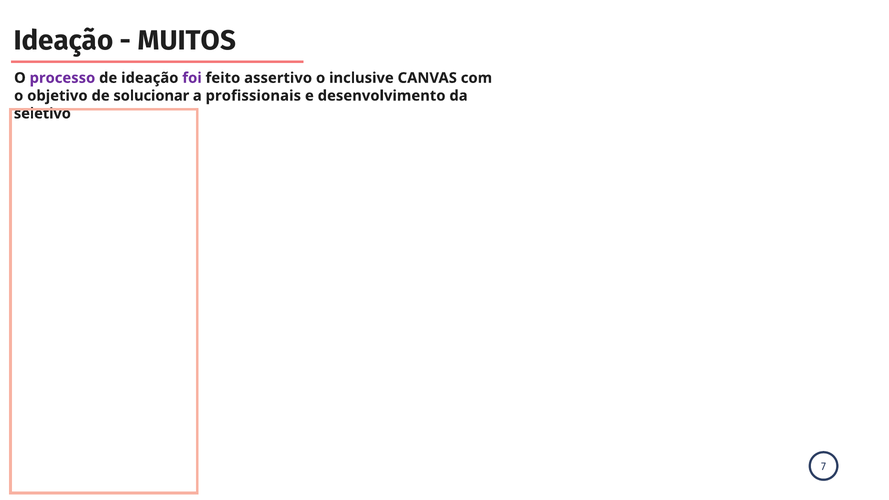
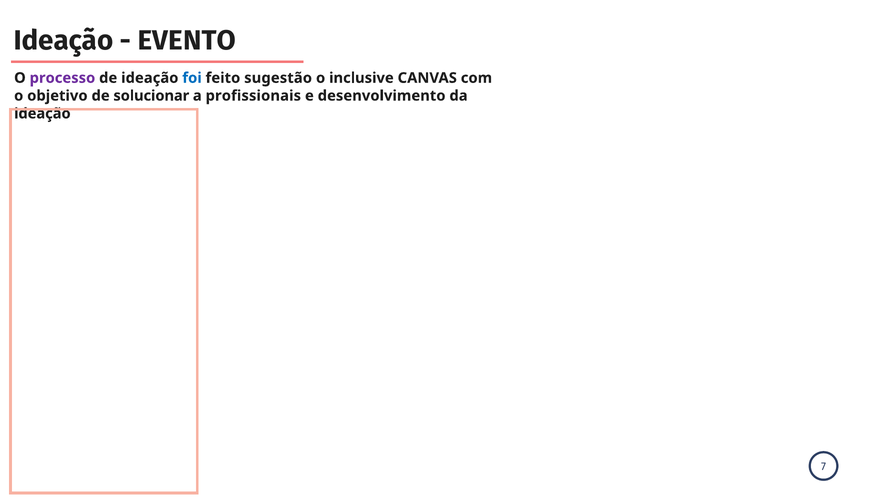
MUITOS: MUITOS -> EVENTO (187, 40)
foi colour: purple -> blue (192, 78)
assertivo: assertivo -> sugestão (278, 78)
seletivo: seletivo -> ideação (42, 114)
